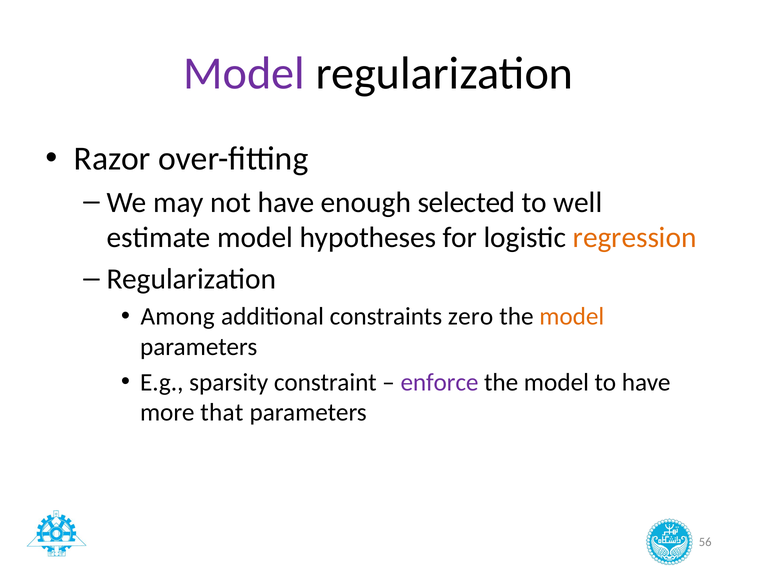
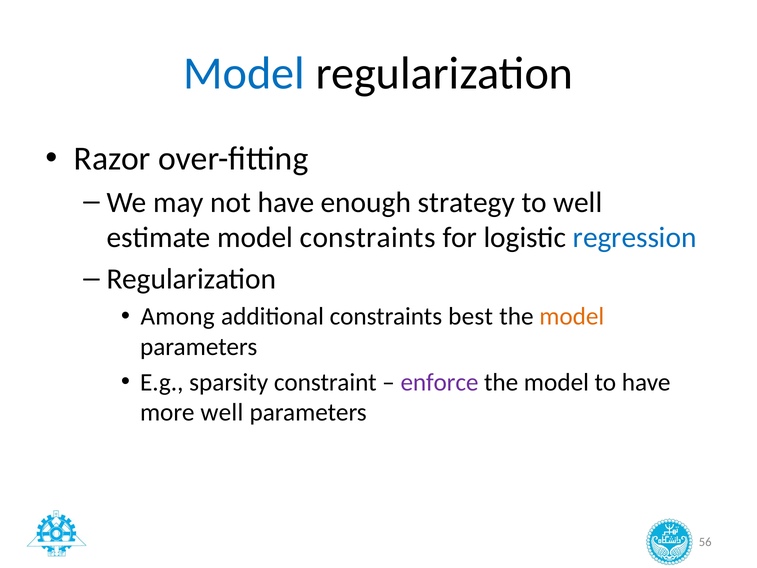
Model colour: purple -> blue (244, 73)
selected: selected -> strategy (466, 202)
model hypotheses: hypotheses -> constraints (368, 238)
regression colour: orange -> blue (635, 238)
zero: zero -> best (471, 316)
more that: that -> well (222, 412)
